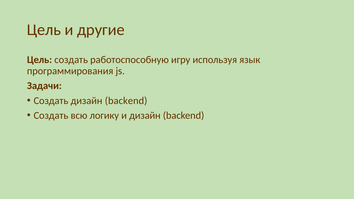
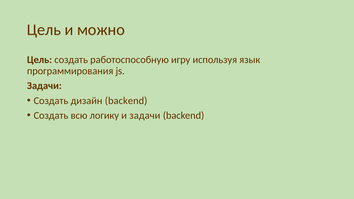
другие: другие -> можно (101, 30)
и дизайн: дизайн -> задачи (145, 116)
